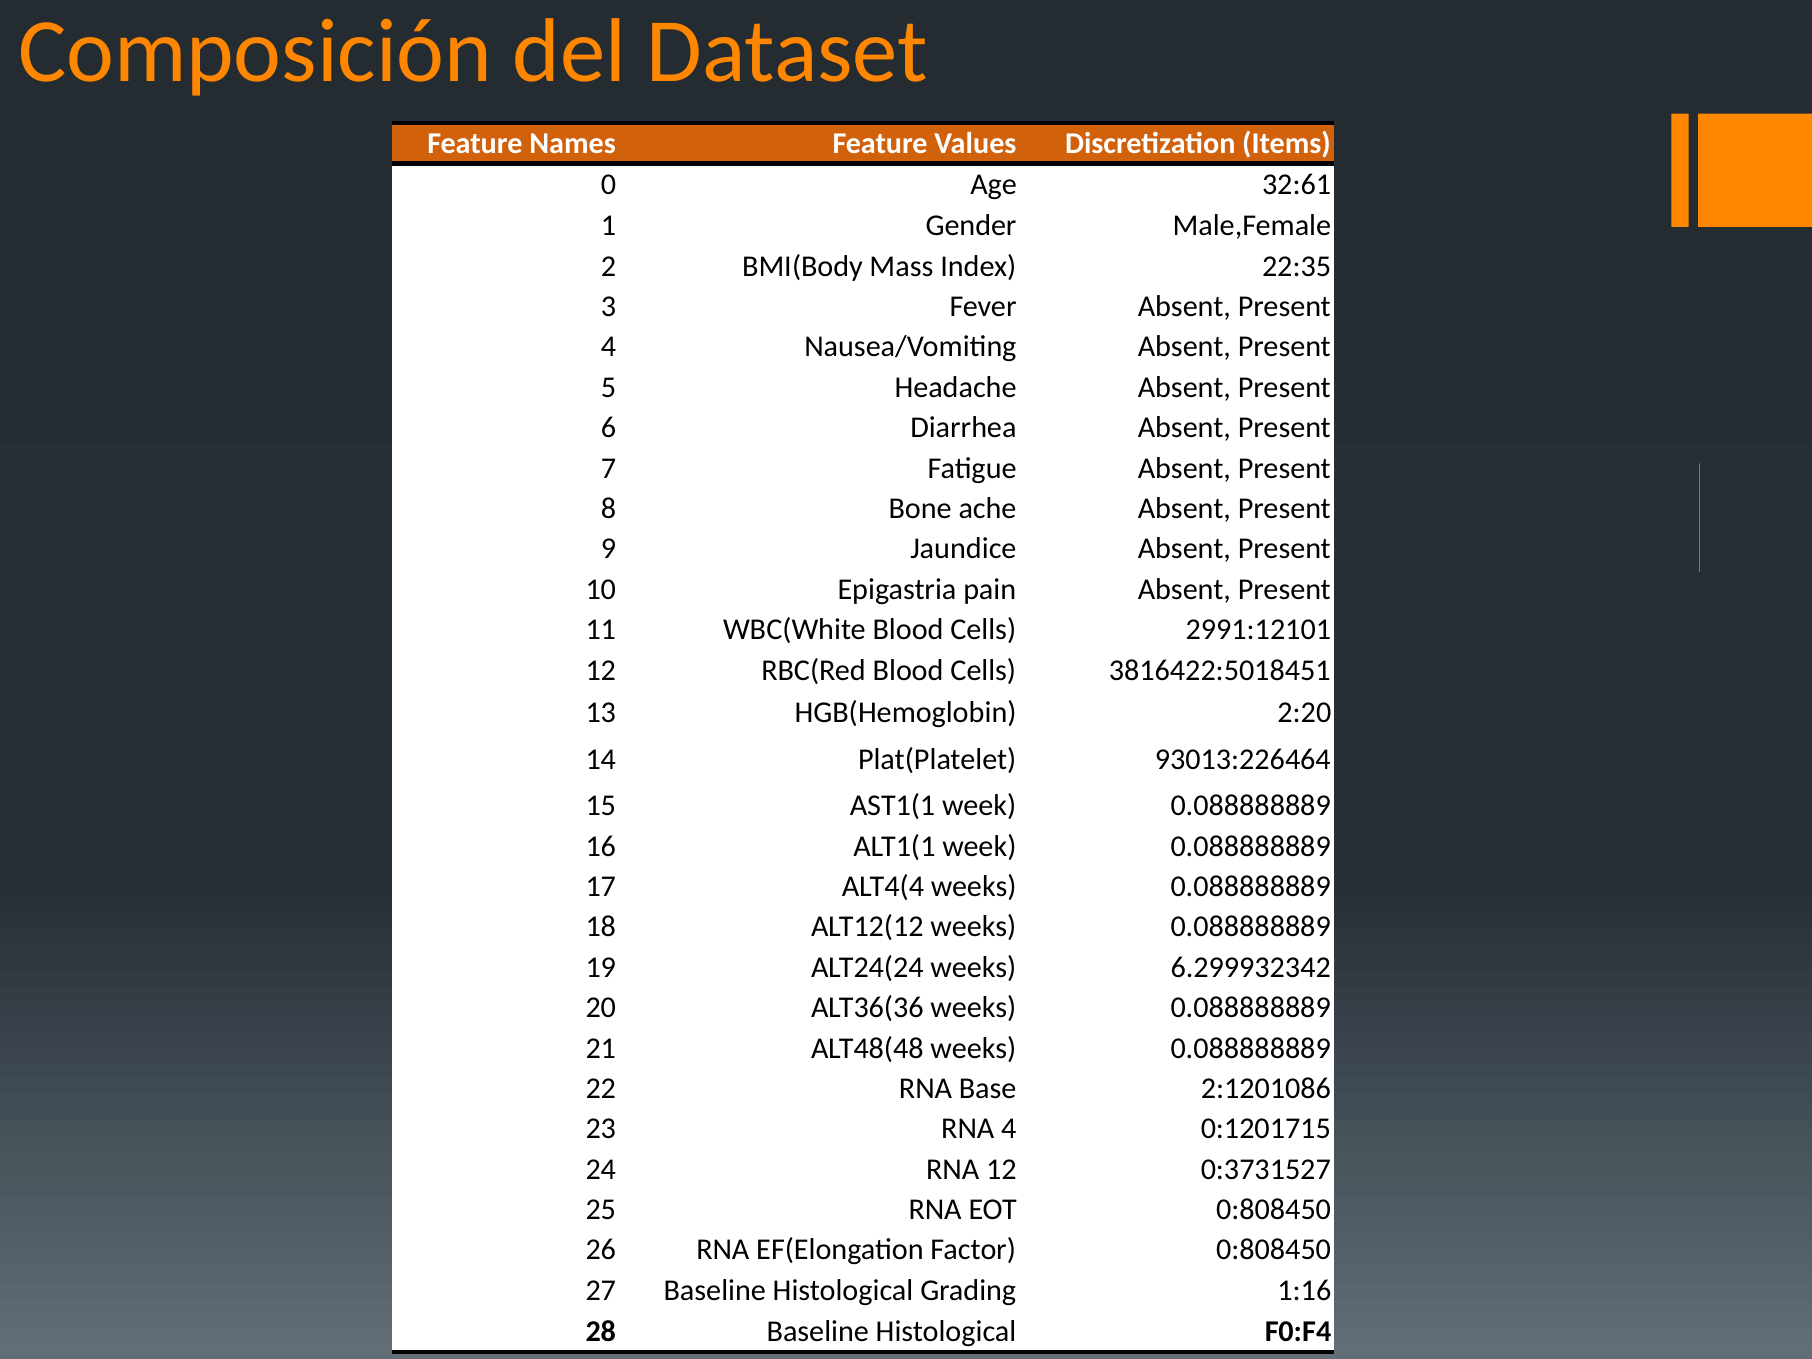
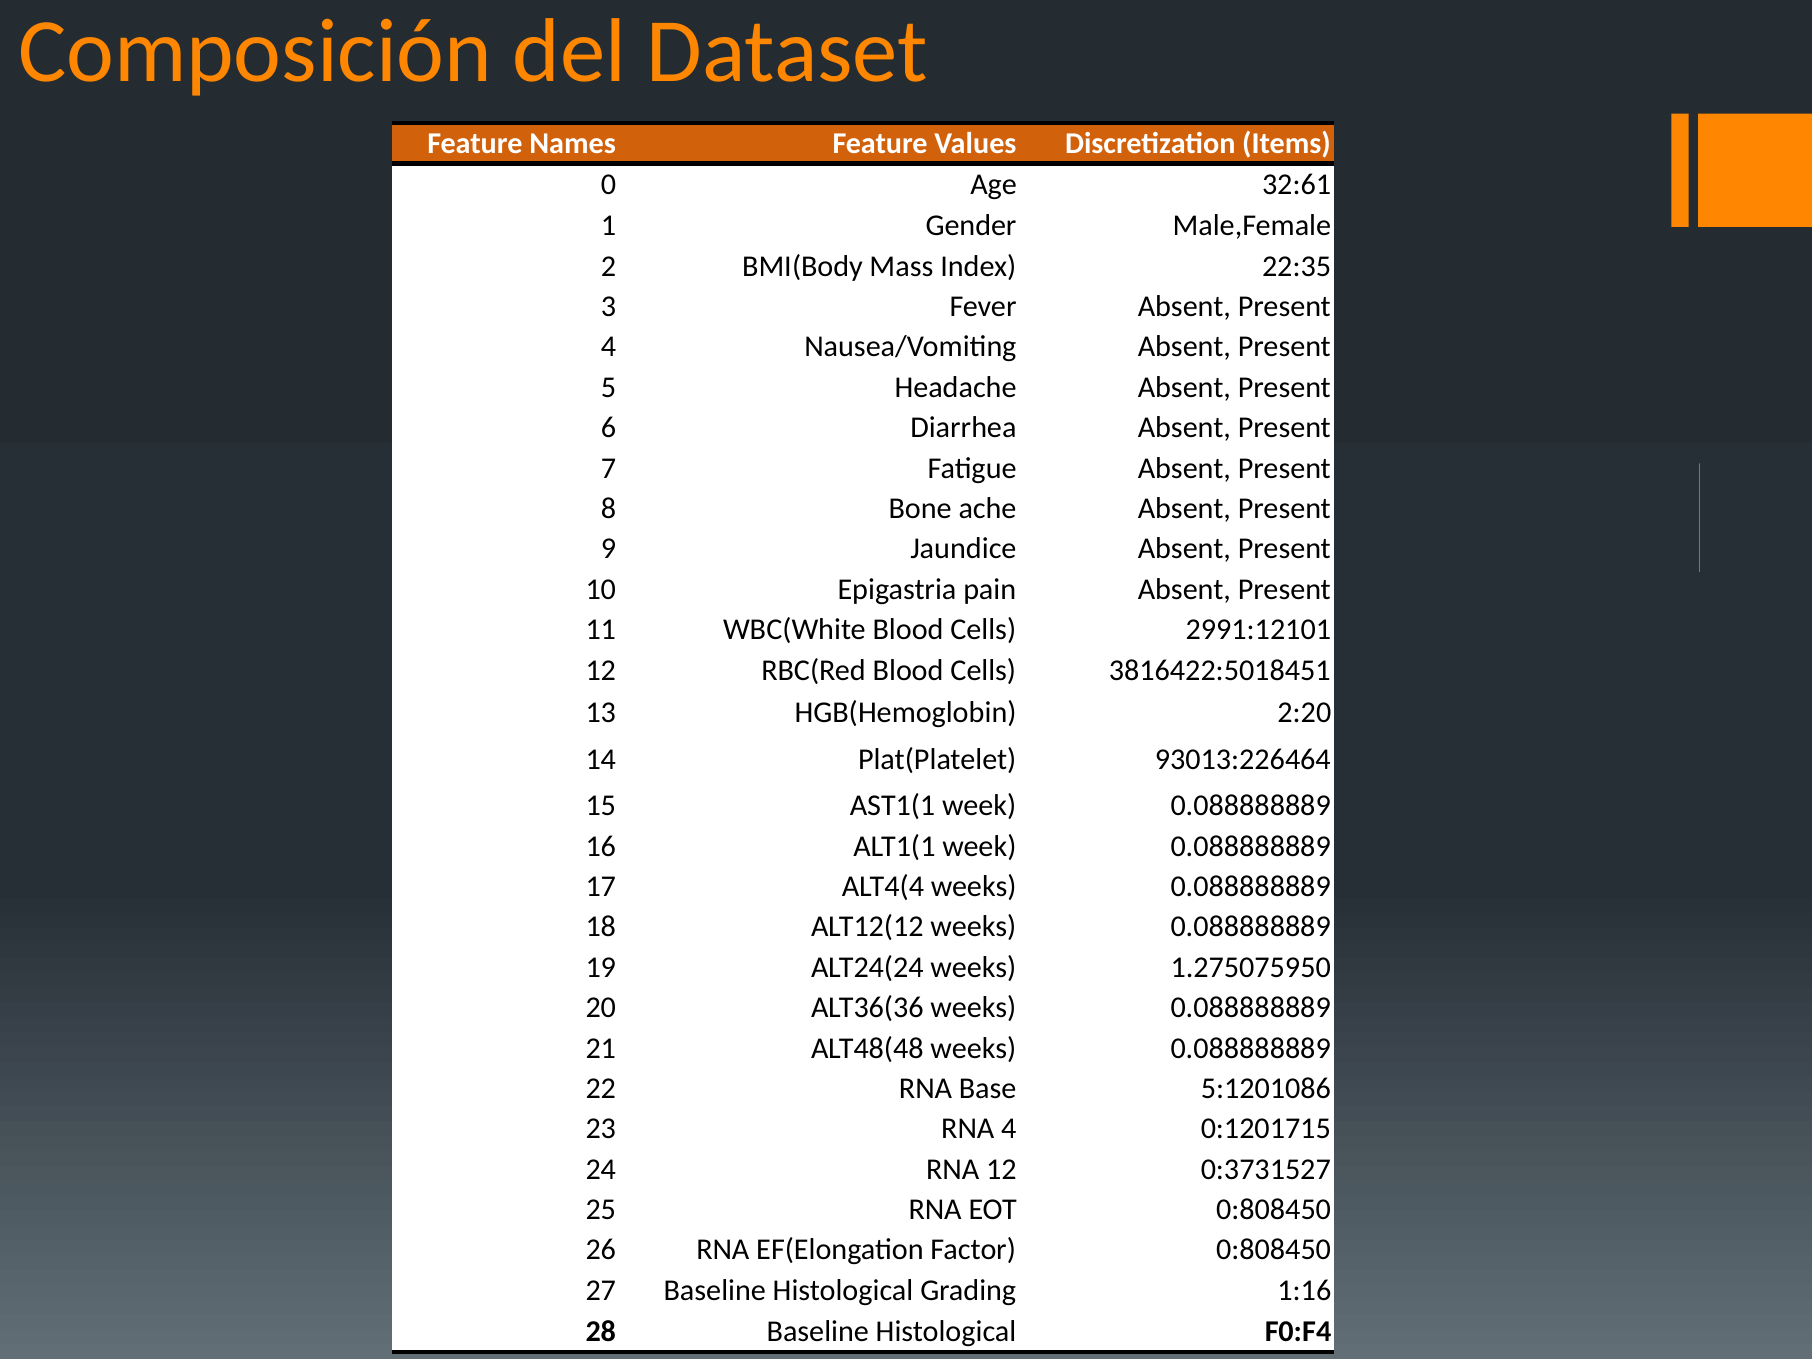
6.299932342: 6.299932342 -> 1.275075950 (1251, 967)
2:1201086: 2:1201086 -> 5:1201086 (1266, 1088)
